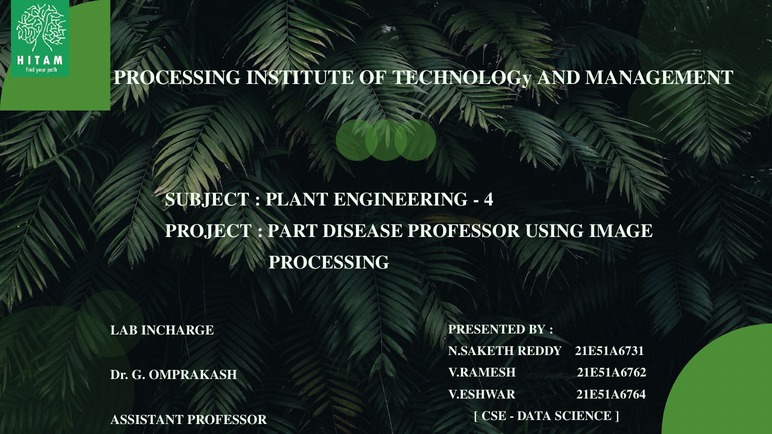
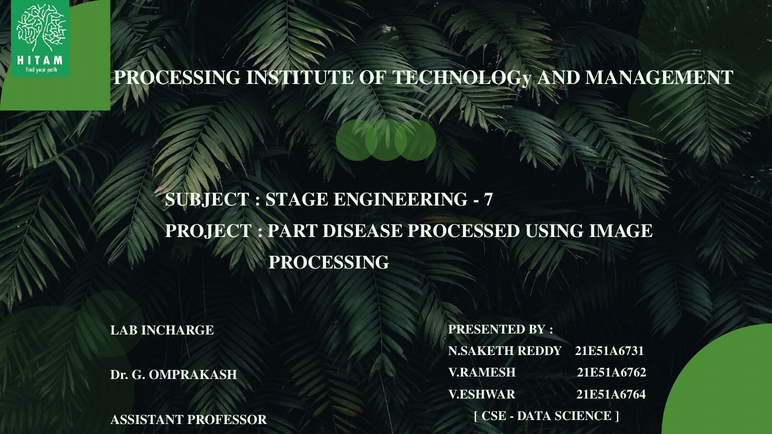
PLANT: PLANT -> STAGE (297, 199)
4: 4 -> 7 (489, 199)
DISEASE PROFESSOR: PROFESSOR -> PROCESSED (464, 231)
